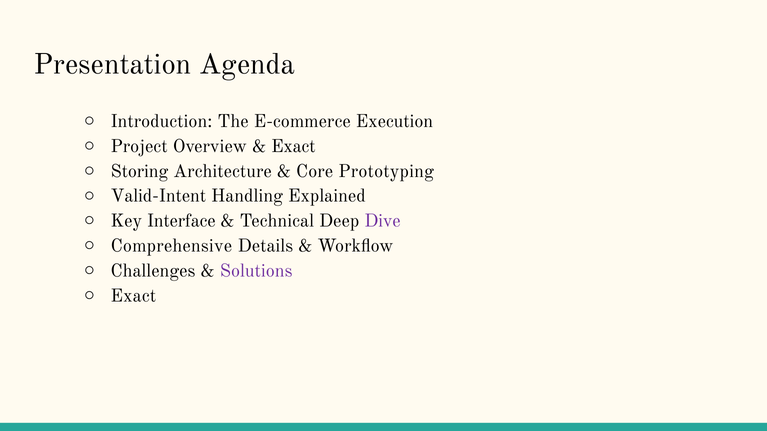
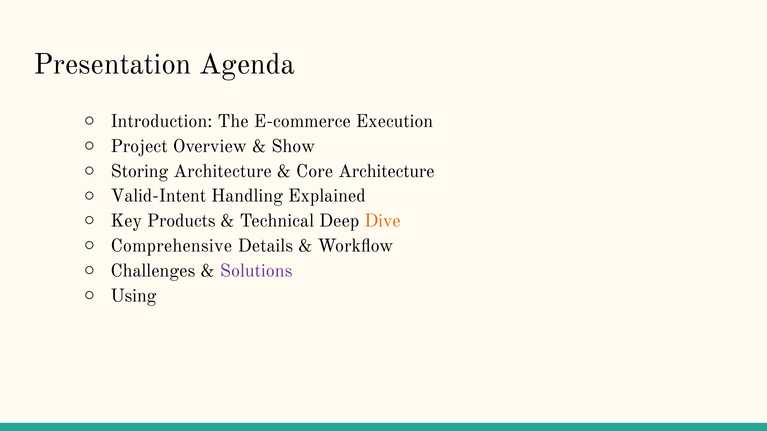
Exact: Exact -> Show (293, 146)
Core Prototyping: Prototyping -> Architecture (386, 171)
Interface: Interface -> Products (181, 221)
Dive colour: purple -> orange (382, 221)
Exact: Exact -> Using (133, 296)
